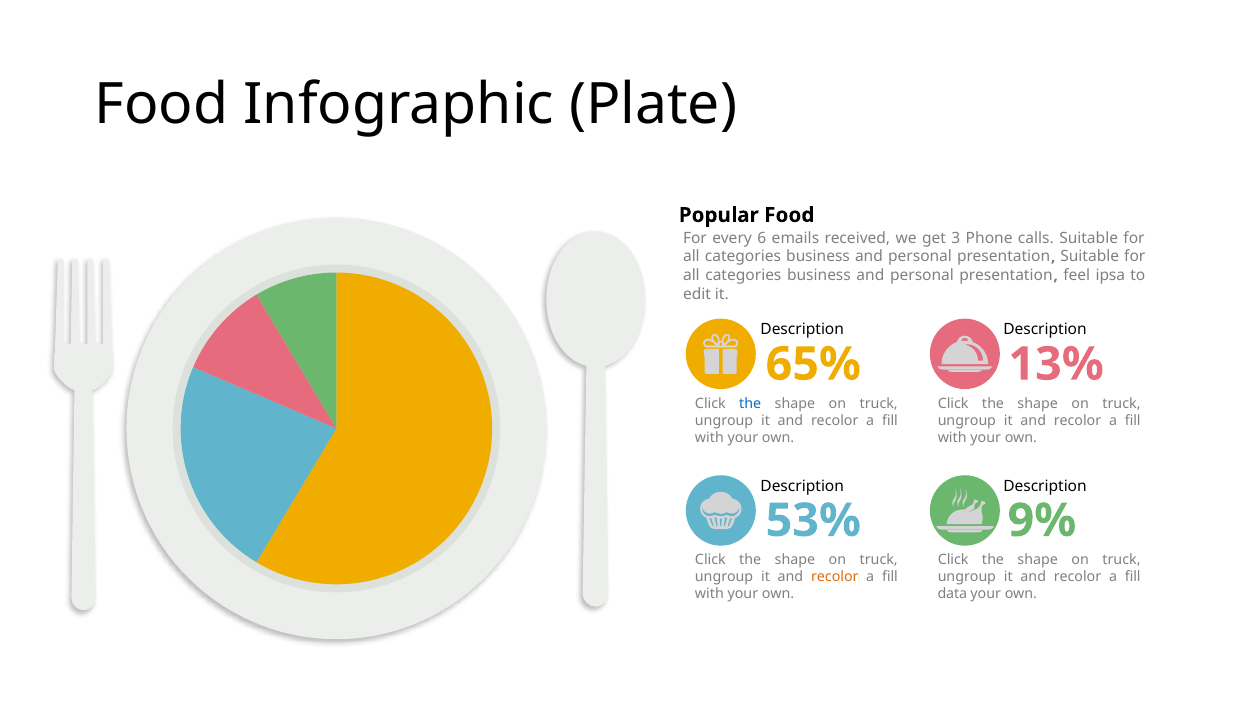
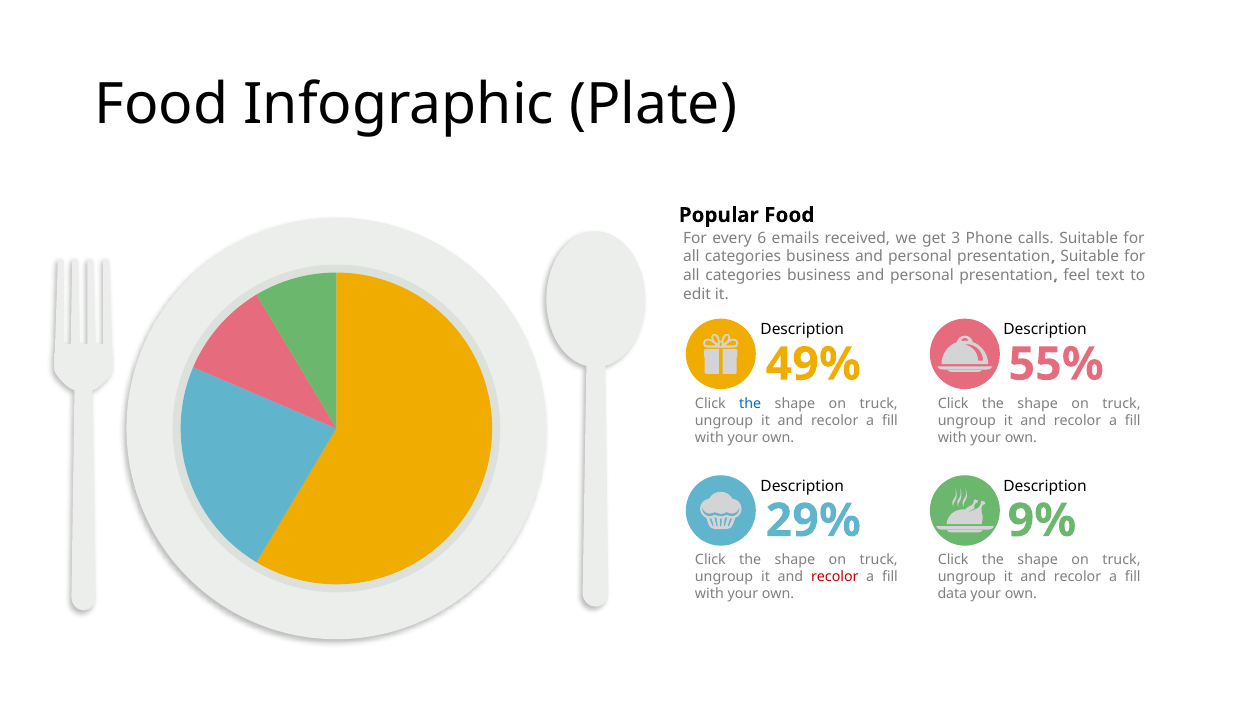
ipsa: ipsa -> text (1110, 275)
65%: 65% -> 49% (813, 364)
13%: 13% -> 55% (1056, 364)
53%: 53% -> 29% (813, 520)
recolor colour: orange -> red (835, 576)
